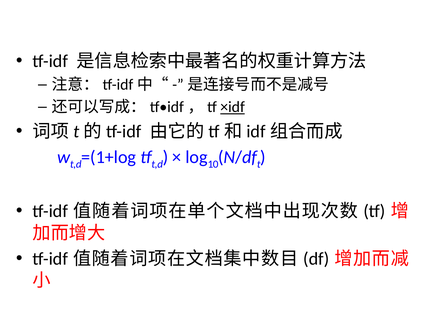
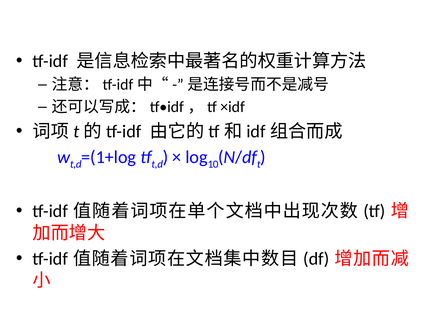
×idf underline: present -> none (233, 107)
